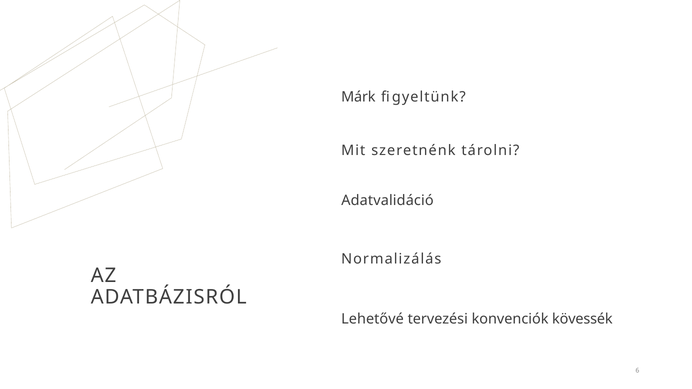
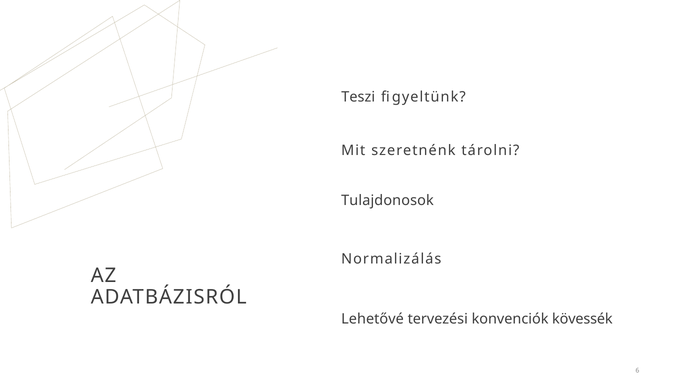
Márk: Márk -> Teszi (358, 97)
Adatvalidáció: Adatvalidáció -> Tulajdonosok (387, 201)
